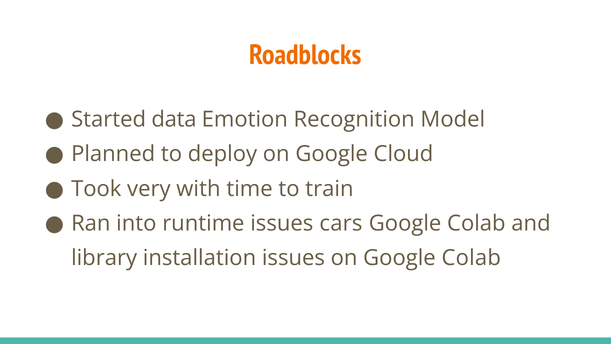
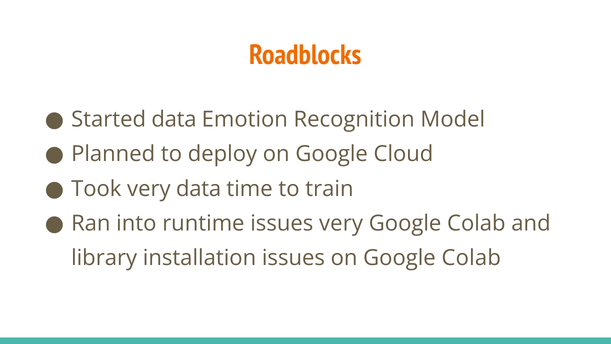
very with: with -> data (199, 189)
issues cars: cars -> very (341, 223)
